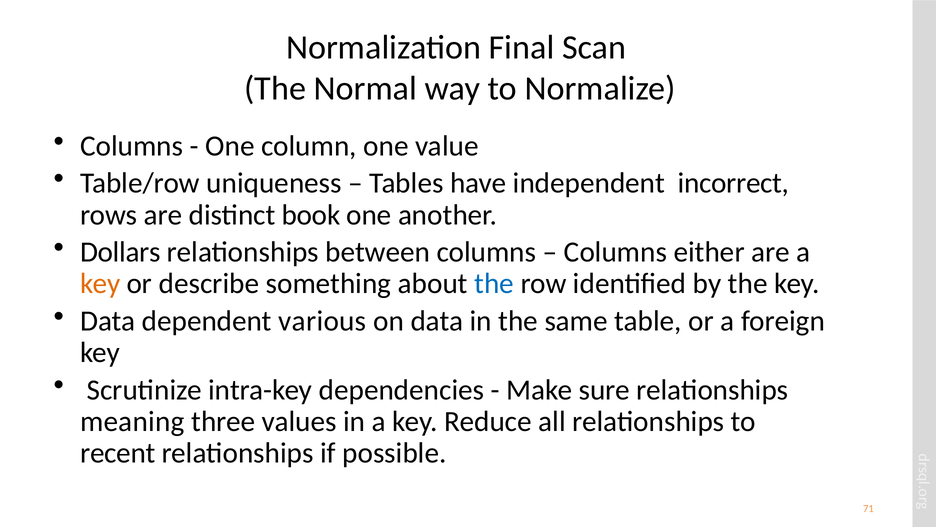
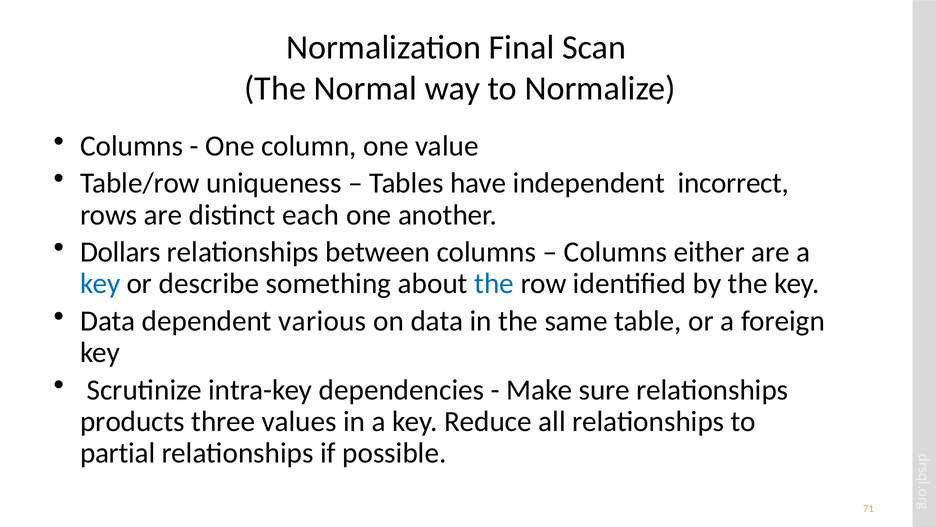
book: book -> each (311, 215)
key colour: orange -> blue (100, 284)
meaning: meaning -> products (132, 421)
recent: recent -> partial (118, 453)
